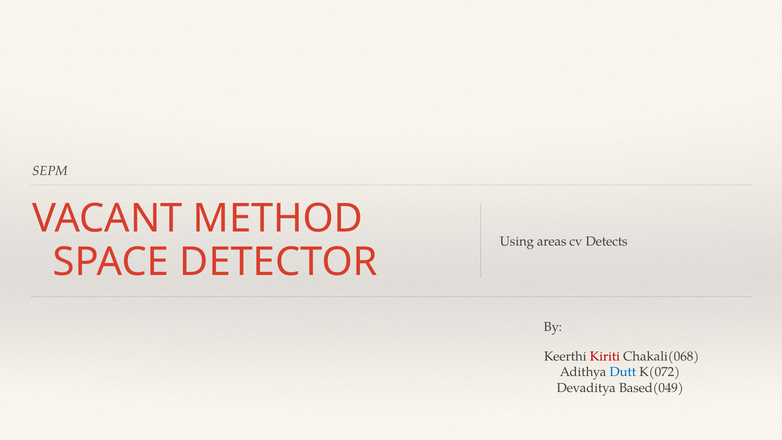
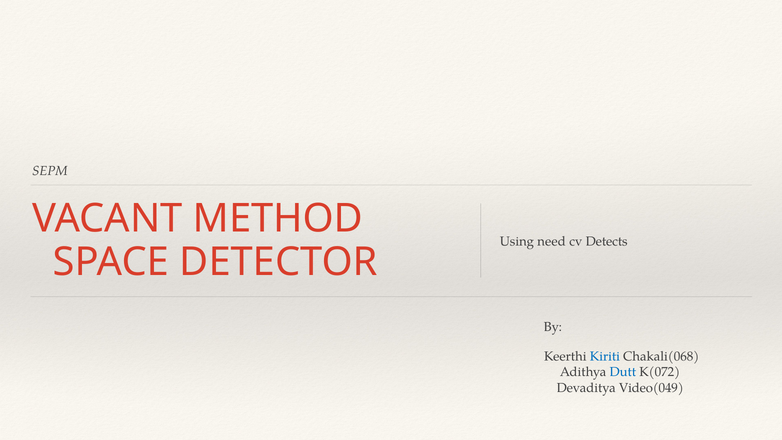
areas: areas -> need (552, 241)
Kiriti colour: red -> blue (605, 356)
Based(049: Based(049 -> Video(049 (651, 388)
